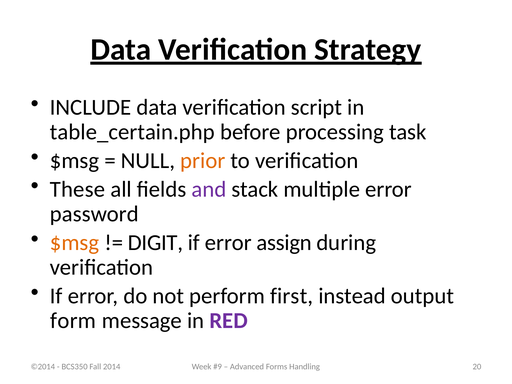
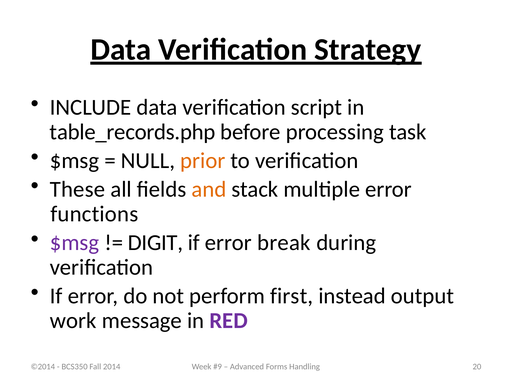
table_certain.php: table_certain.php -> table_records.php (133, 132)
and colour: purple -> orange (209, 189)
password: password -> functions (94, 214)
$msg colour: orange -> purple (75, 243)
assign: assign -> break (284, 243)
form: form -> work (73, 321)
